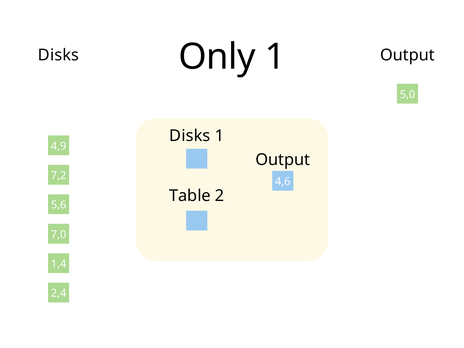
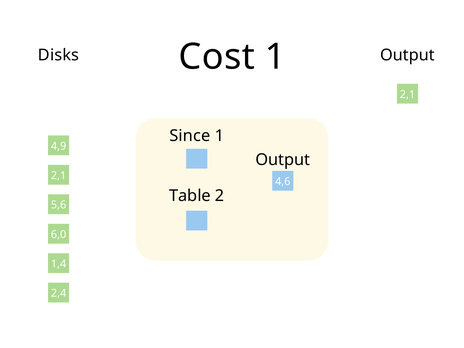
Only: Only -> Cost (217, 57)
5,0: 5,0 -> 2,1 (408, 94)
Disks: Disks -> Since (190, 136)
7,2: 7,2 -> 2,1 (59, 176)
7,0: 7,0 -> 6,0 (59, 234)
